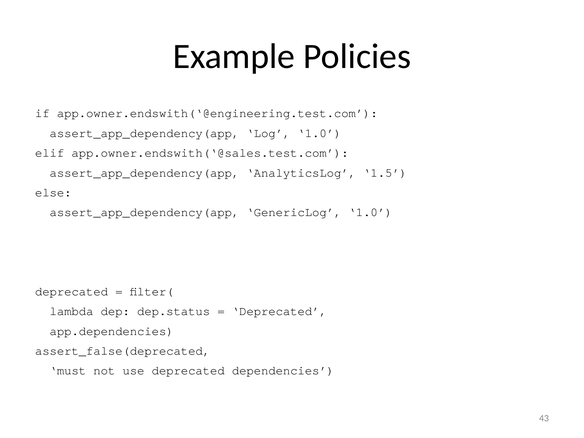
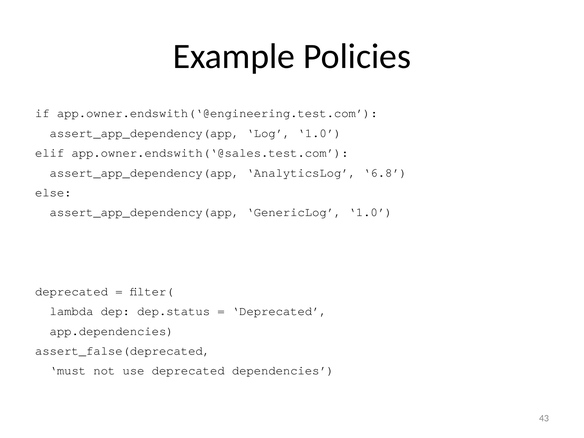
1.5: 1.5 -> 6.8 (385, 173)
